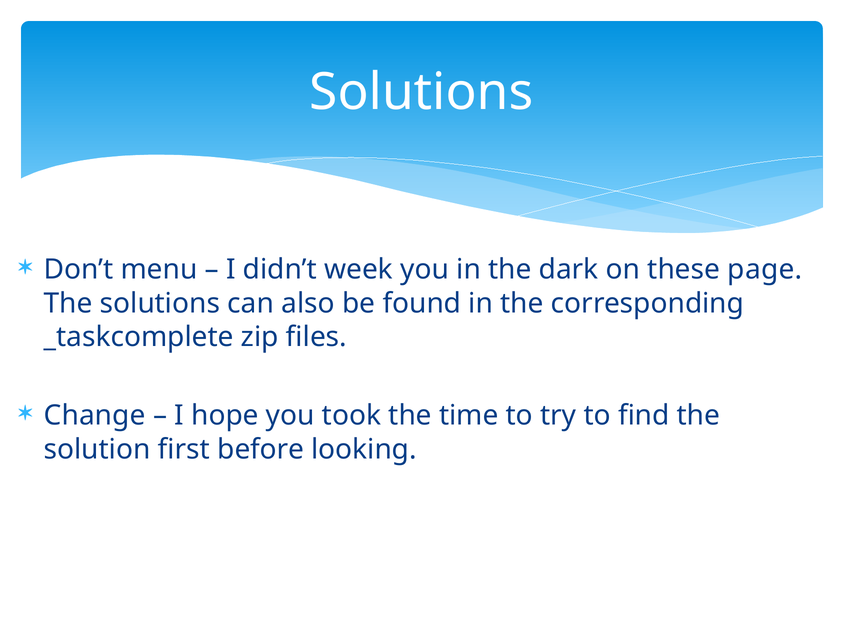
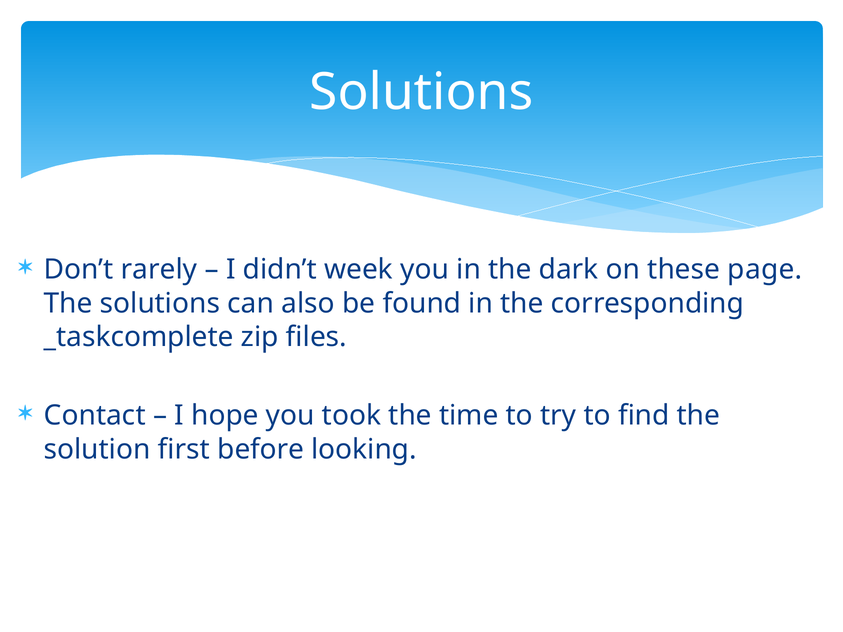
menu: menu -> rarely (159, 270)
Change: Change -> Contact (95, 416)
